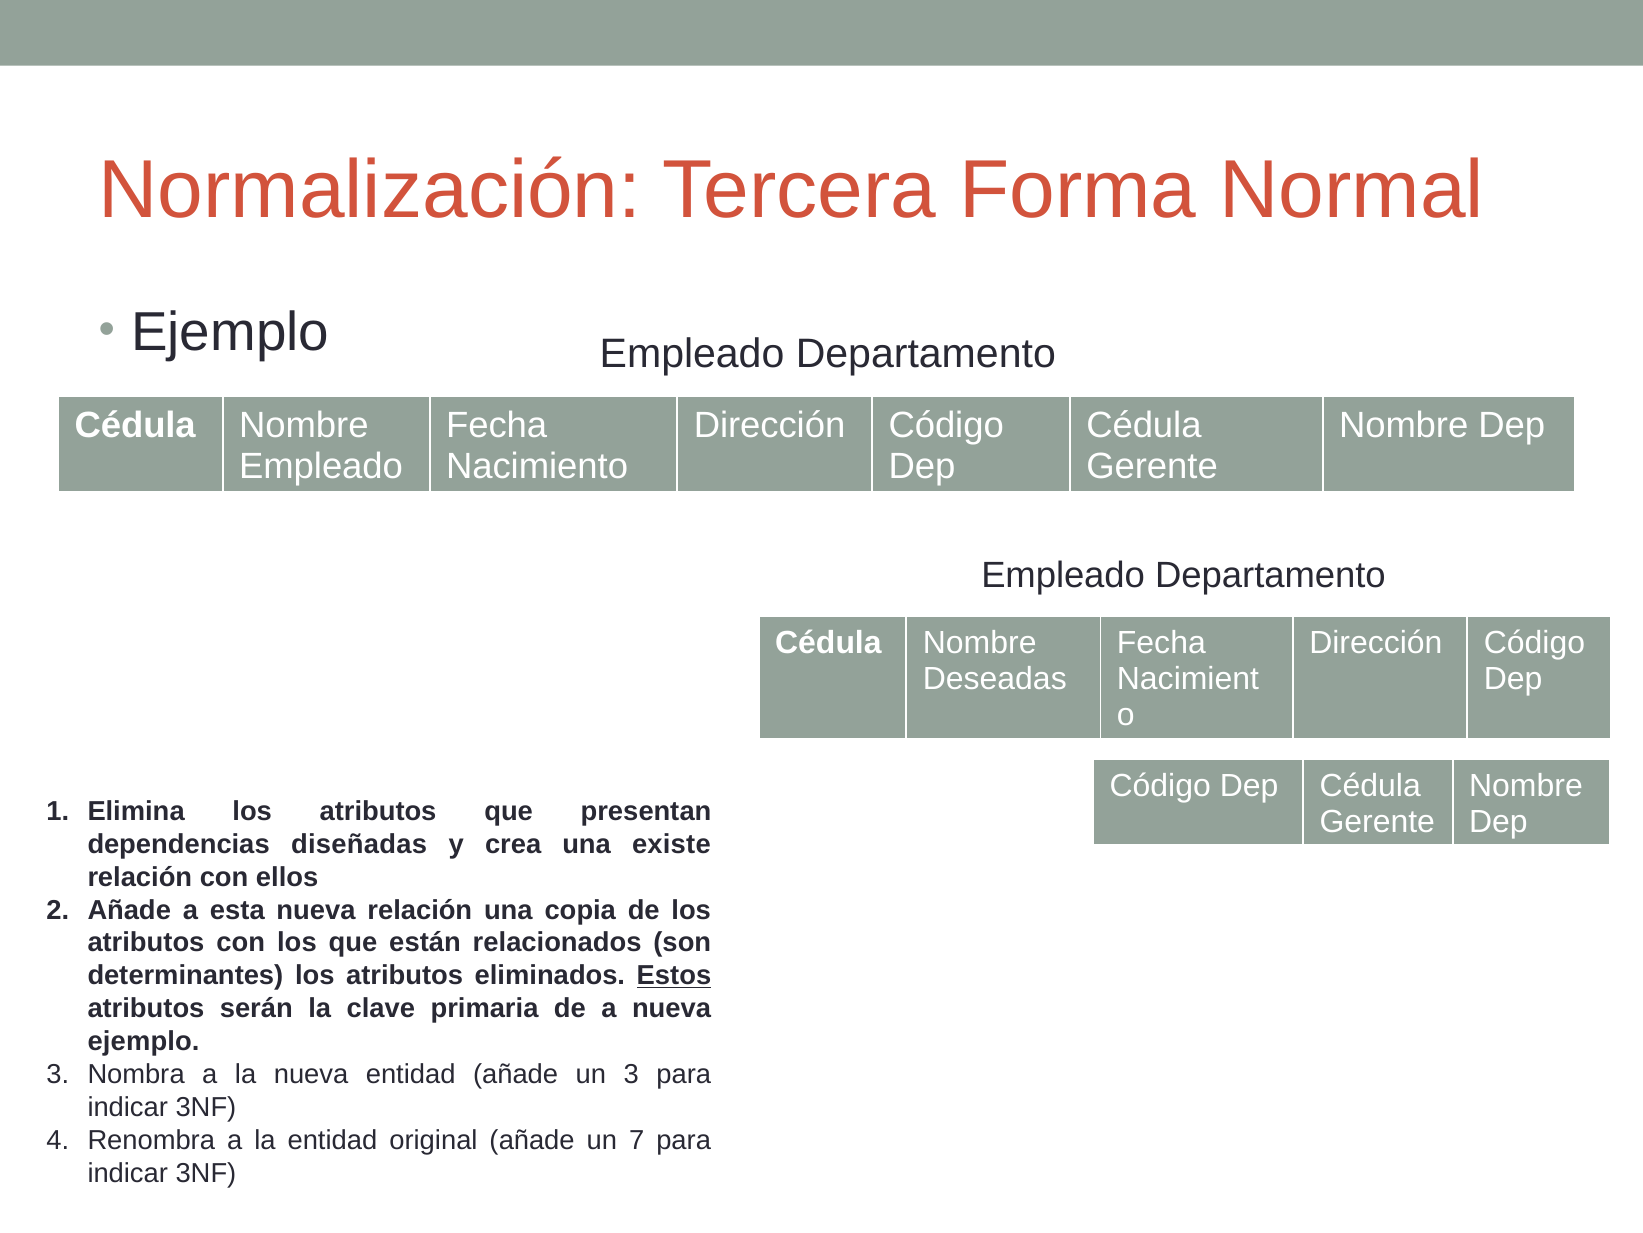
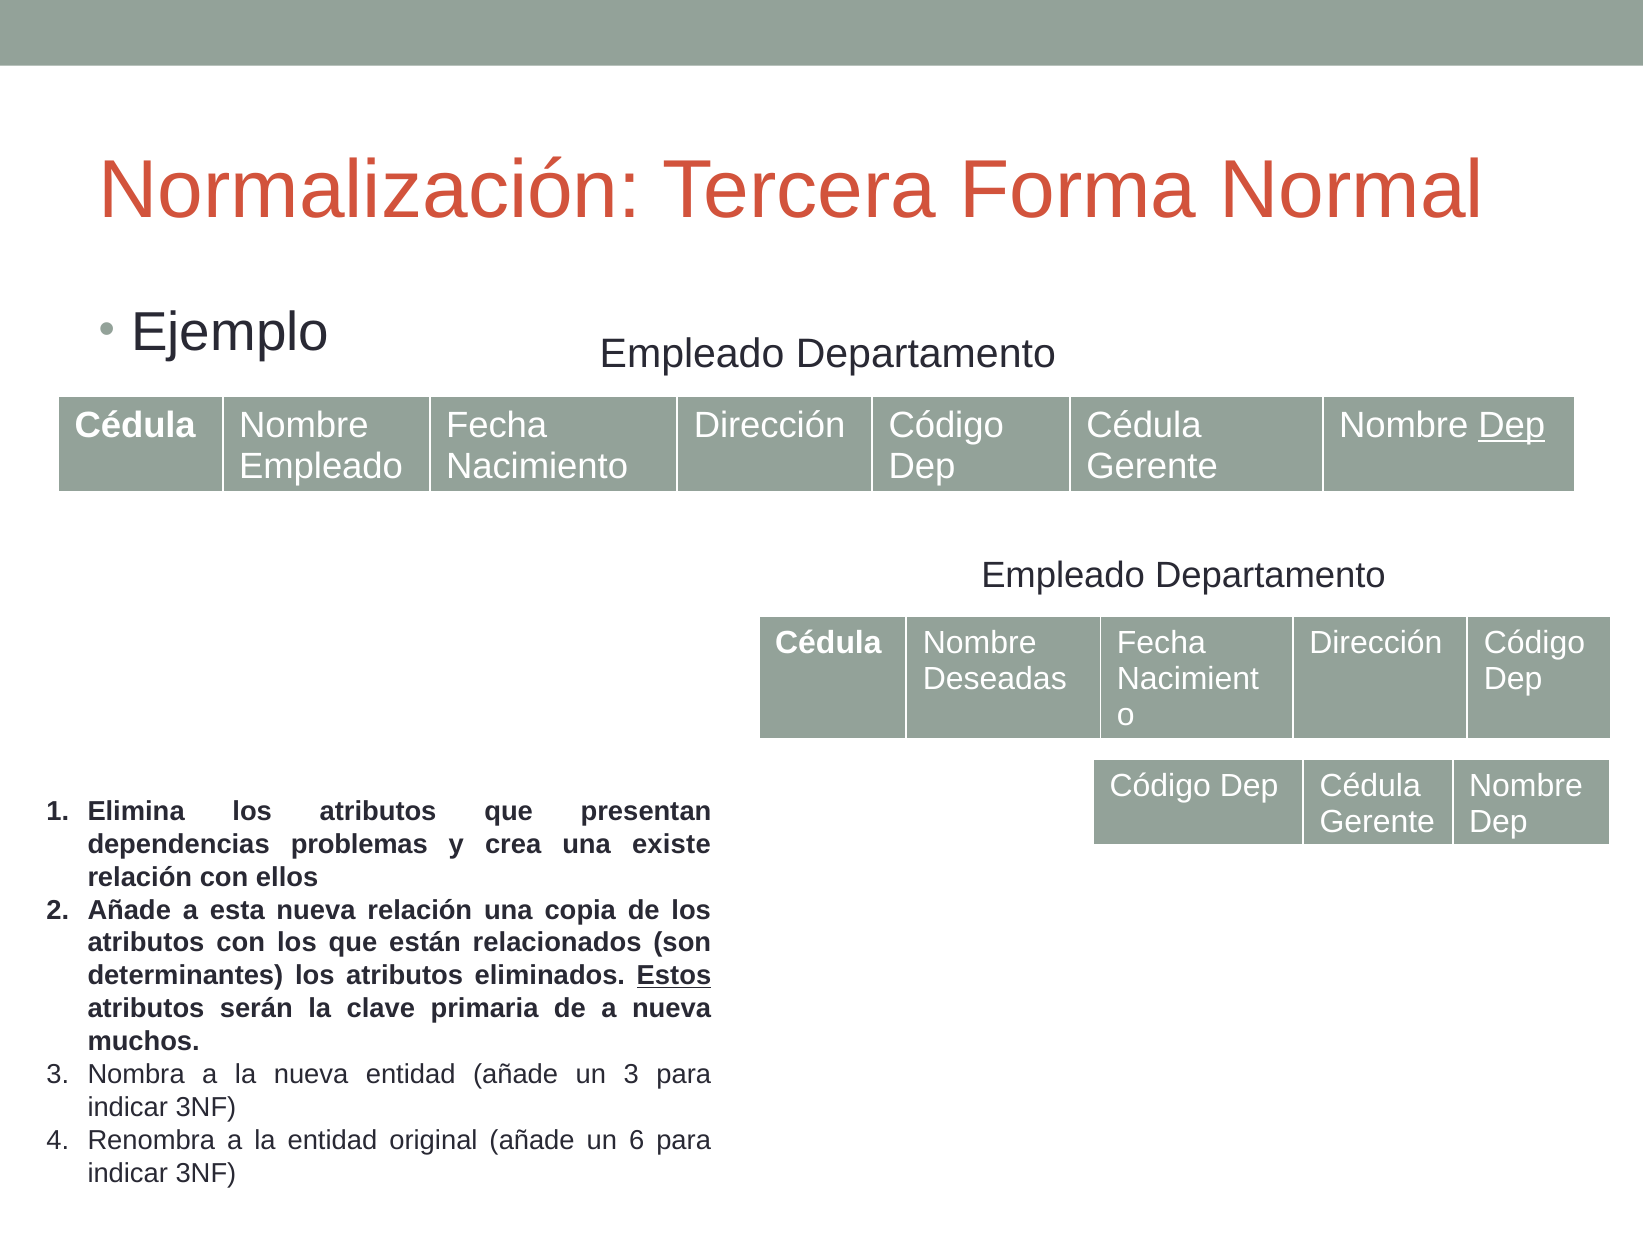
Dep underline: none -> present (1512, 425)
diseñadas: diseñadas -> problemas (359, 844)
ejemplo: ejemplo -> muchos (144, 1041)
7: 7 -> 6 (637, 1139)
